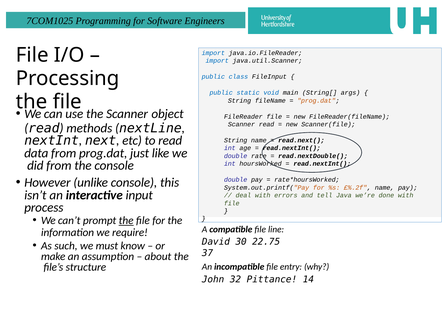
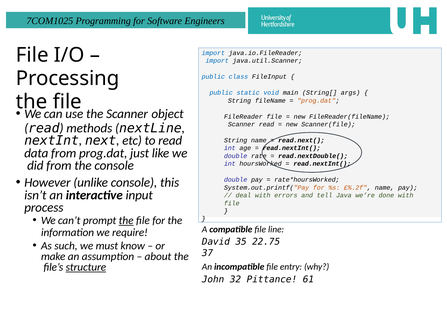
30: 30 -> 35 (241, 242)
structure underline: none -> present (86, 267)
14: 14 -> 61 (308, 279)
